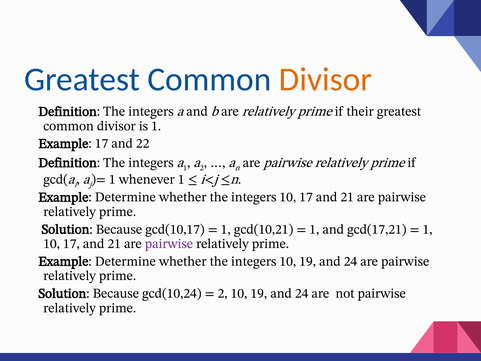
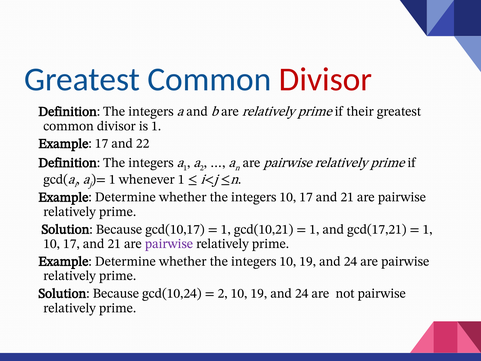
Divisor colour: orange -> red (326, 79)
